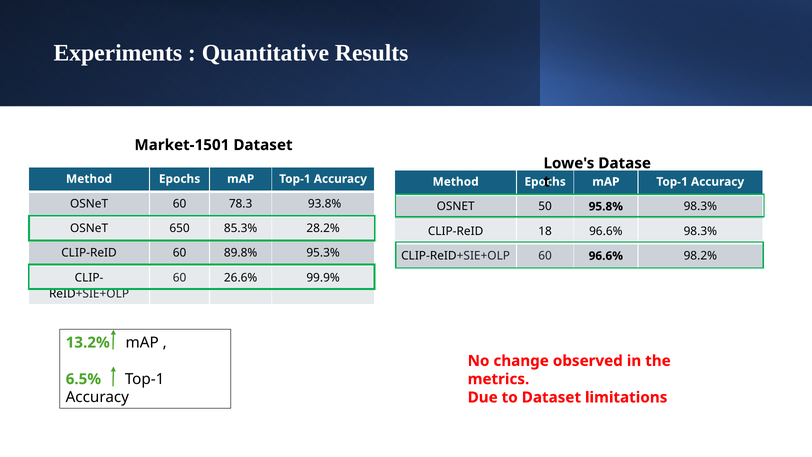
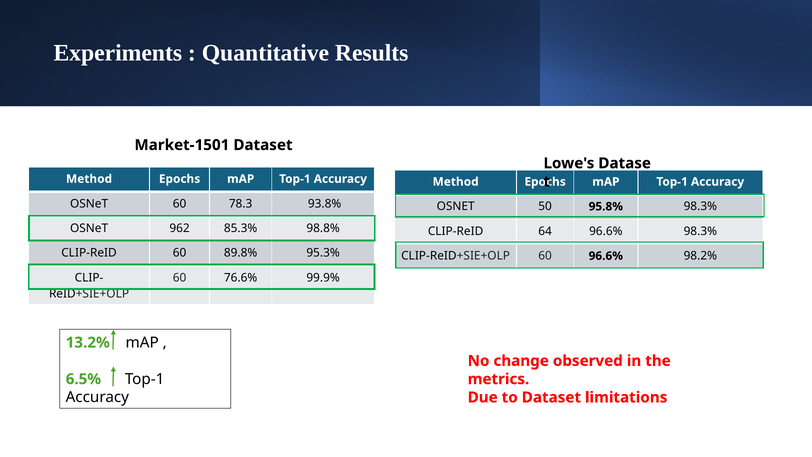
650: 650 -> 962 (180, 228)
28.2%: 28.2% -> 98.8% (323, 228)
18: 18 -> 64 (545, 231)
26.6%: 26.6% -> 76.6% (241, 278)
